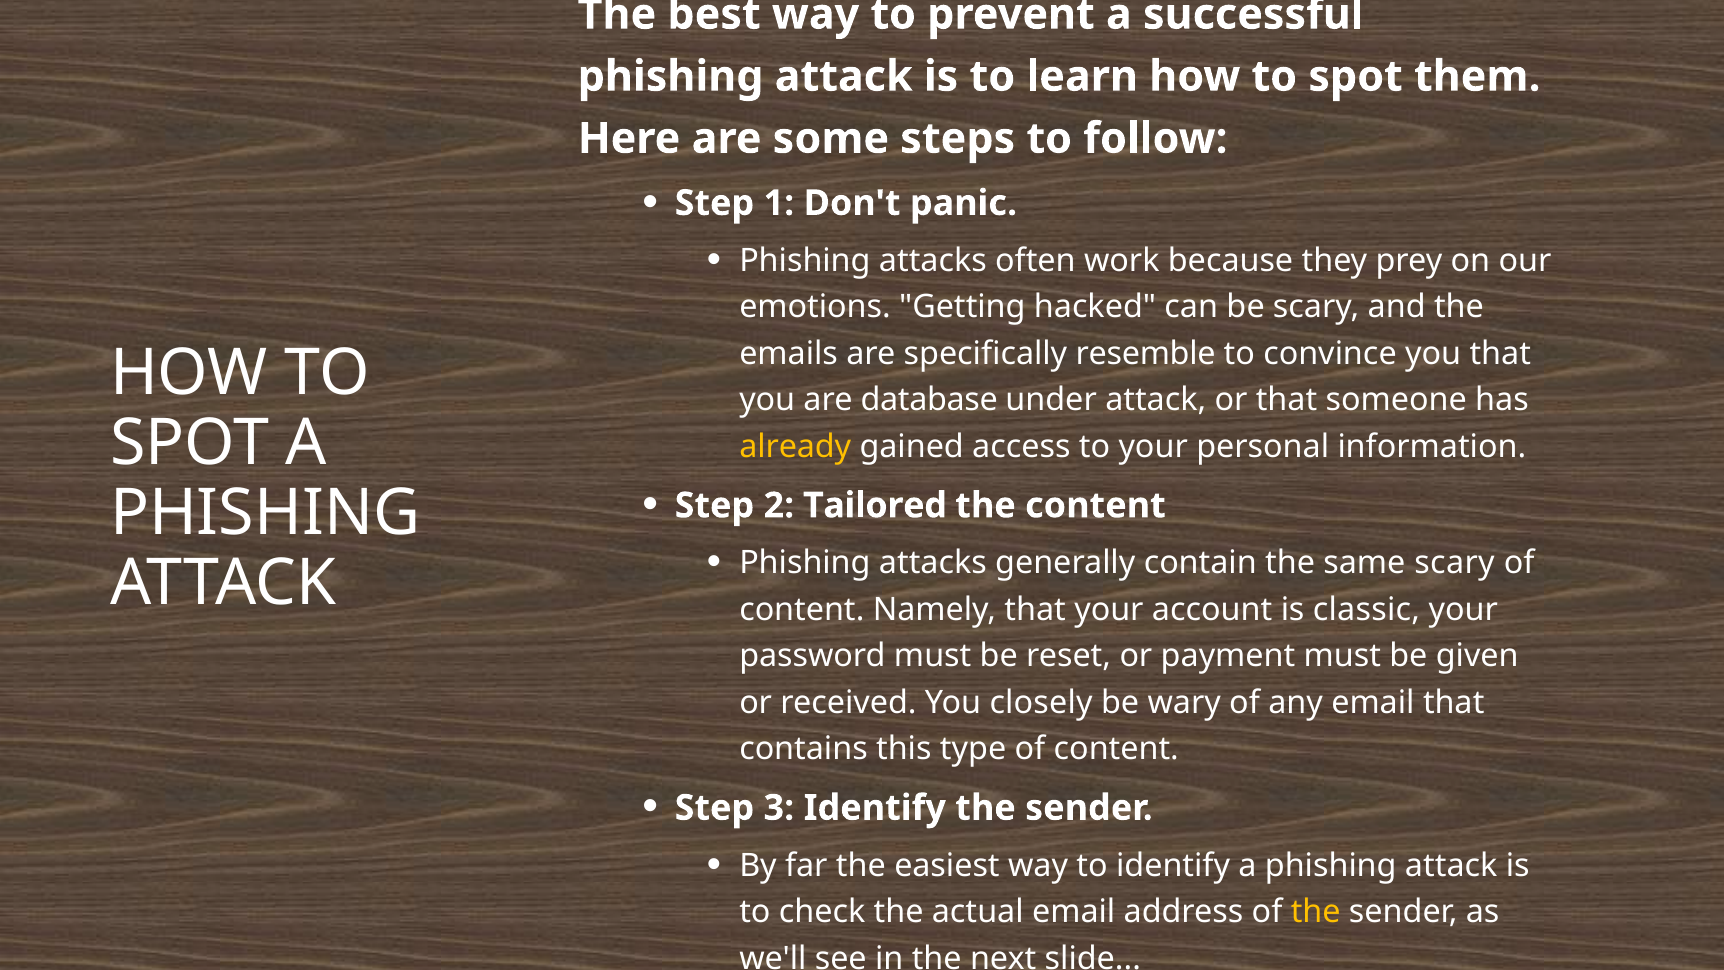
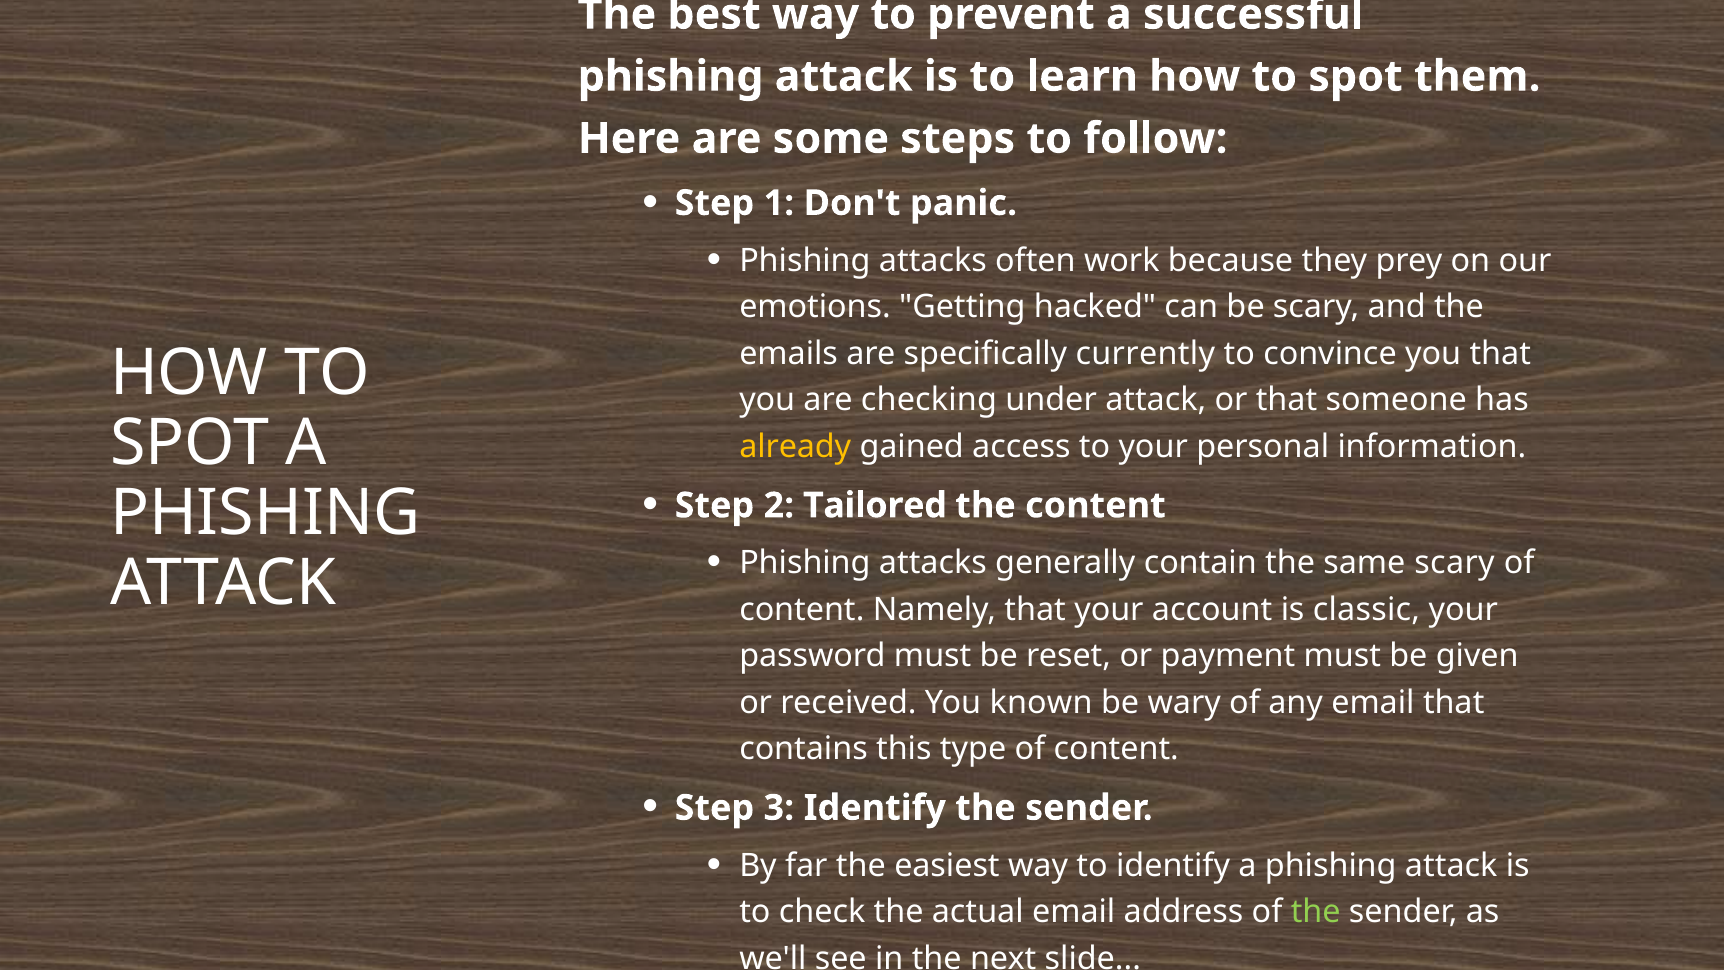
resemble: resemble -> currently (1145, 354)
database: database -> checking (929, 400)
closely: closely -> known (1041, 702)
the colour: yellow -> light green (1316, 912)
